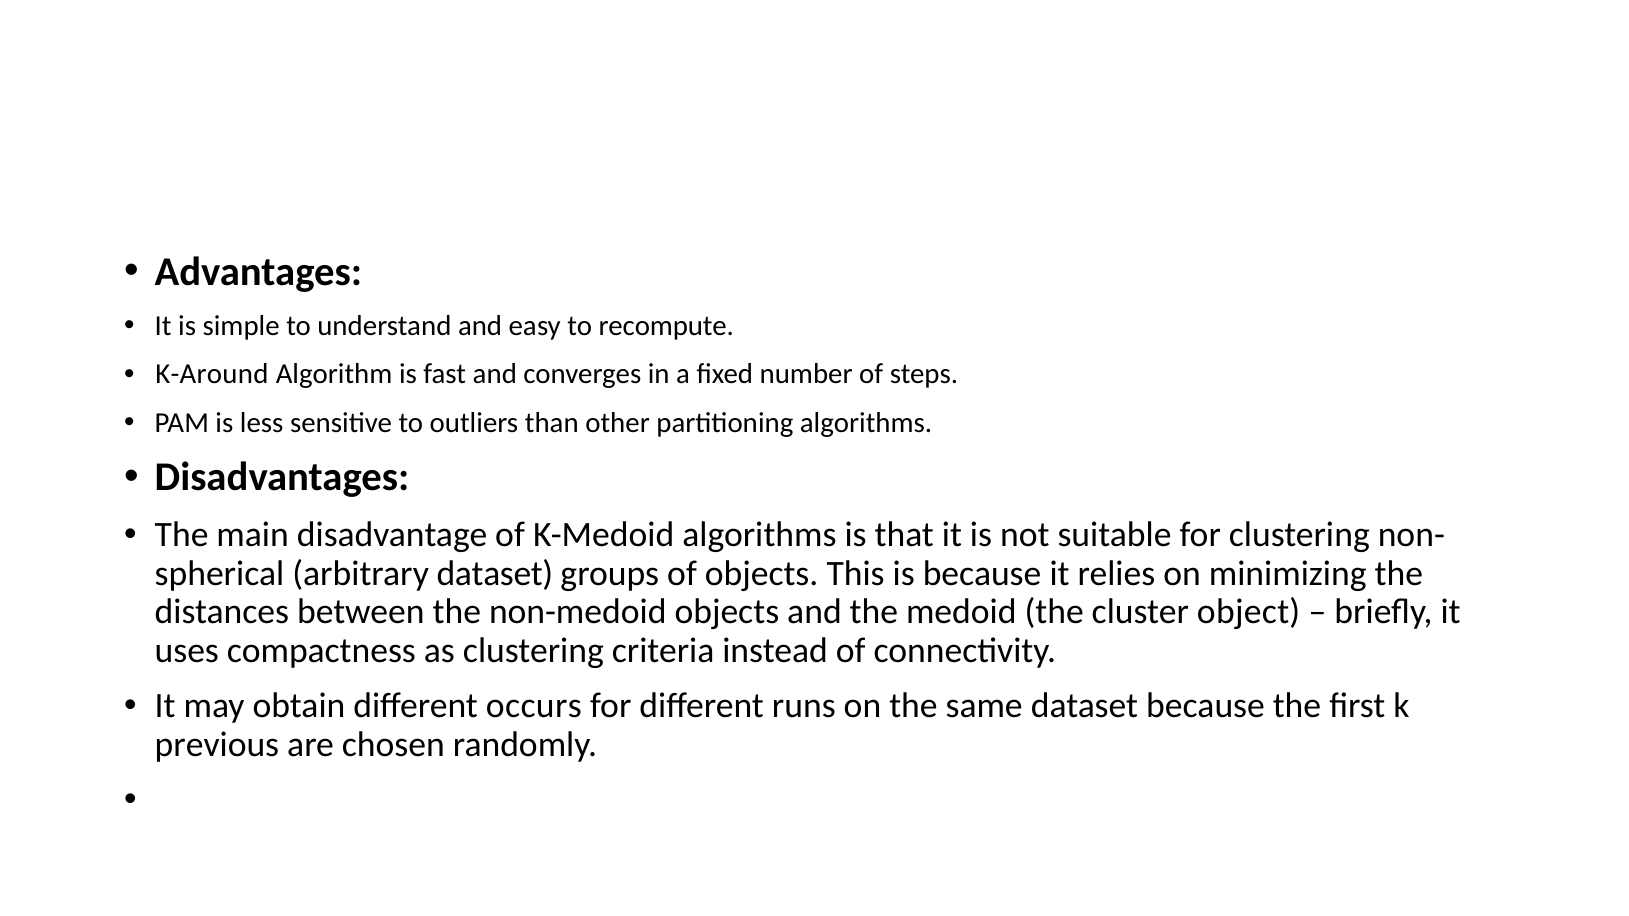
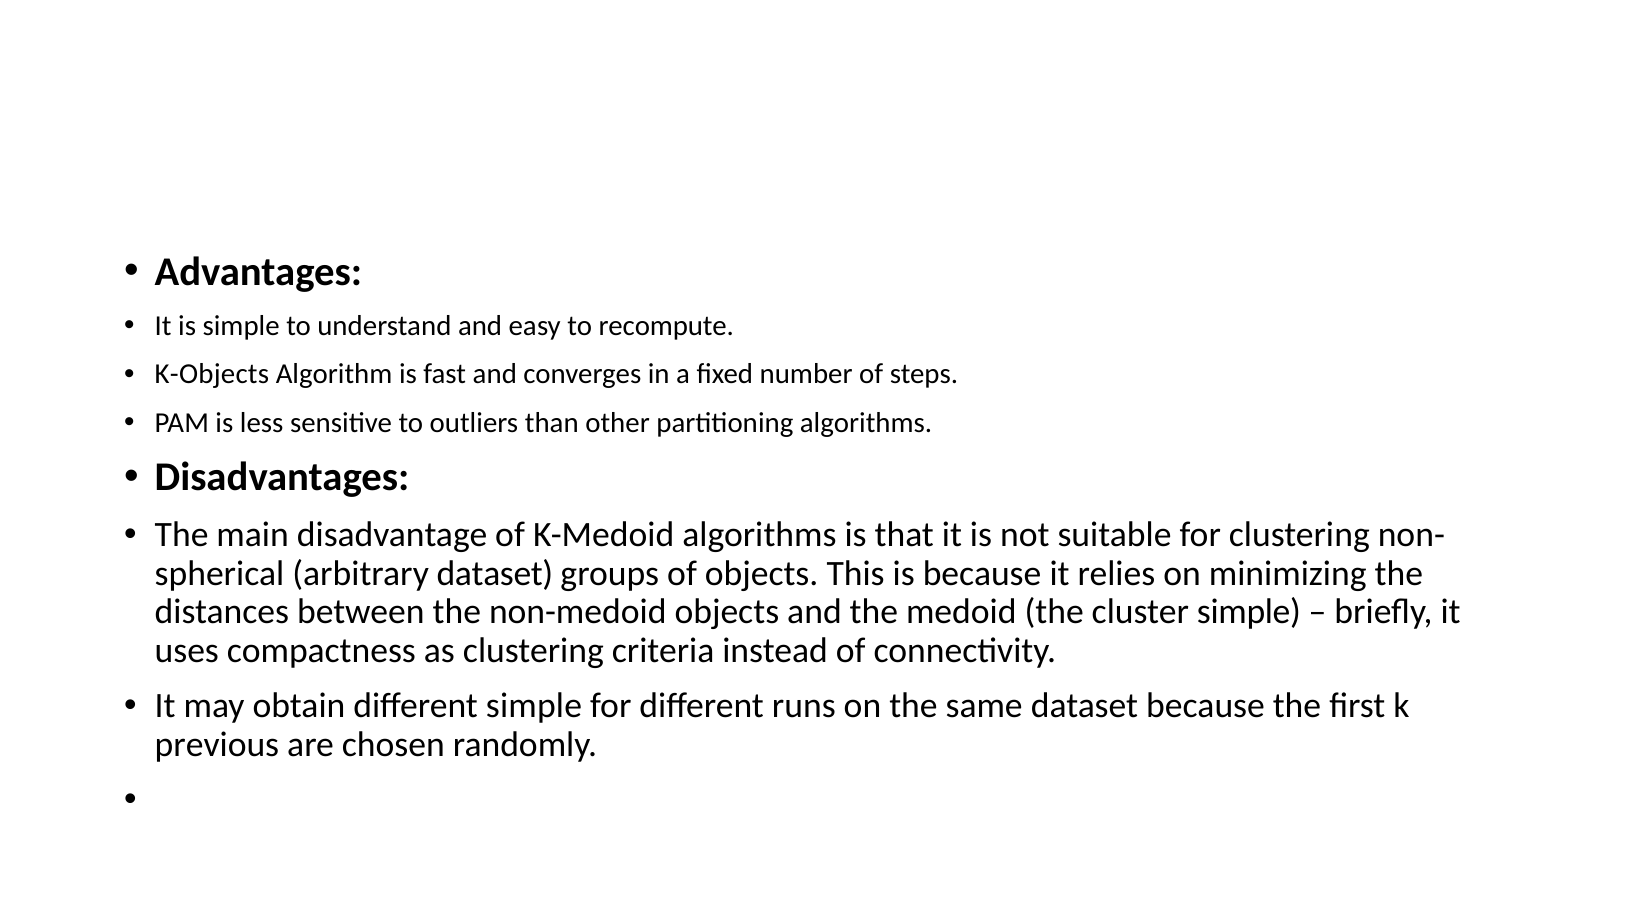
K-Around: K-Around -> K-Objects (212, 375)
cluster object: object -> simple (1249, 612)
different occurs: occurs -> simple (534, 706)
